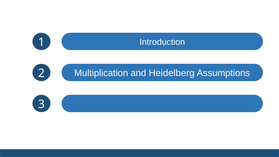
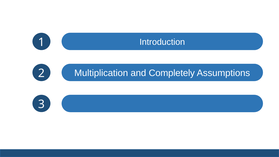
Heidelberg: Heidelberg -> Completely (172, 73)
